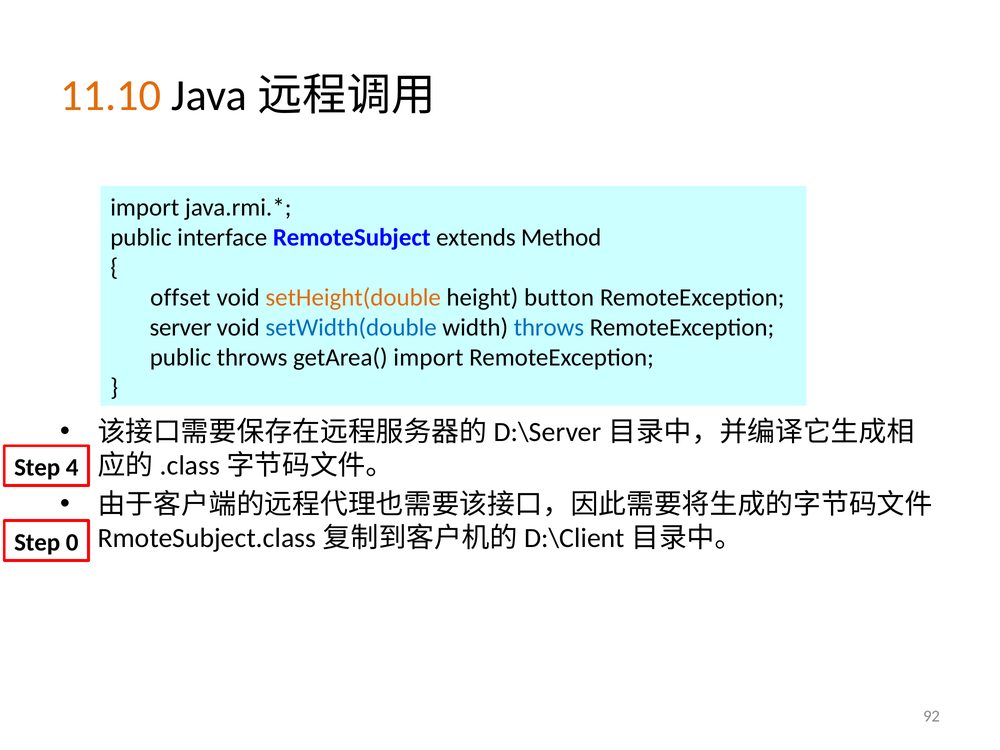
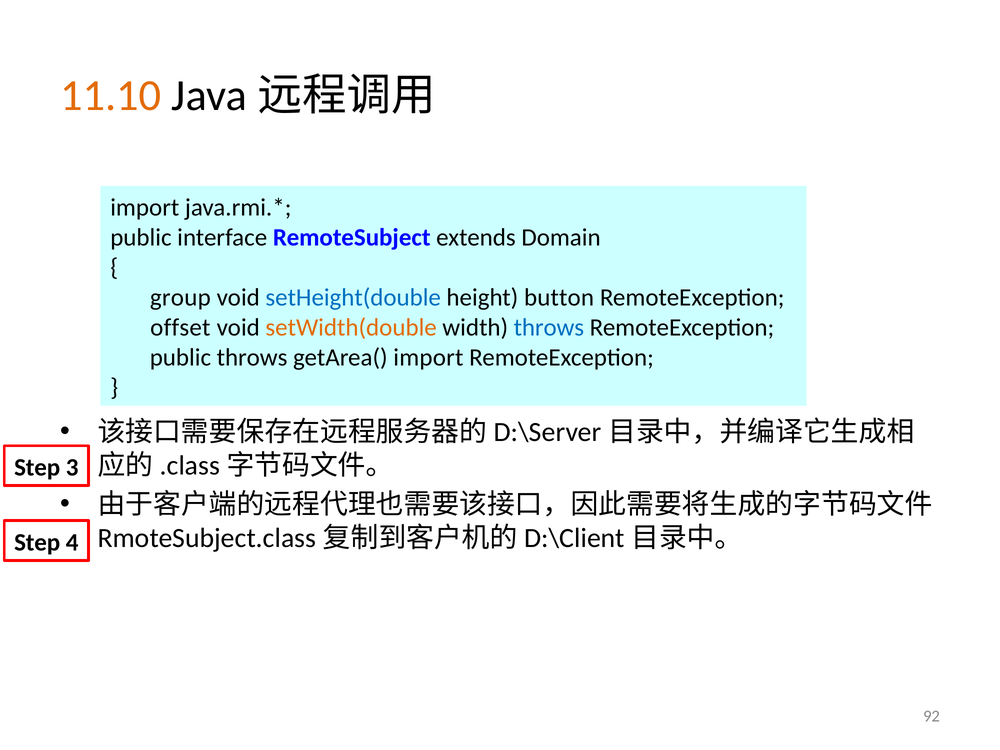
Method: Method -> Domain (561, 238)
offset: offset -> group (180, 298)
setHeight(double colour: orange -> blue (353, 298)
server: server -> offset (180, 328)
setWidth(double colour: blue -> orange (351, 328)
4: 4 -> 3 (72, 467)
0: 0 -> 4 (72, 542)
